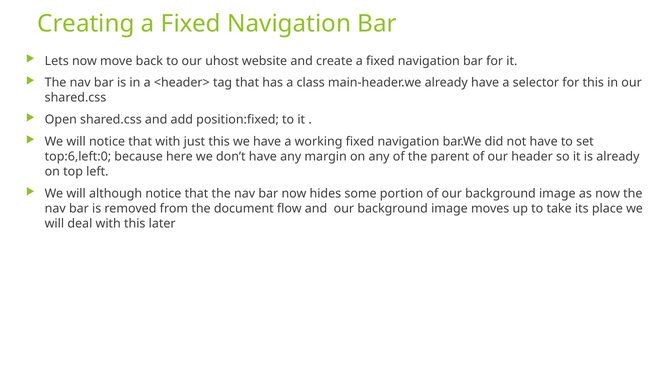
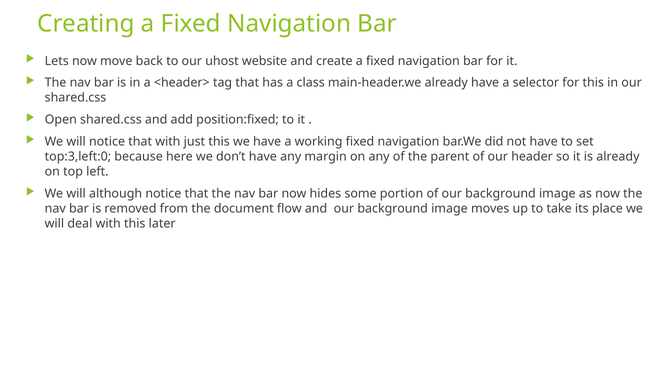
top:6,left:0: top:6,left:0 -> top:3,left:0 (78, 157)
